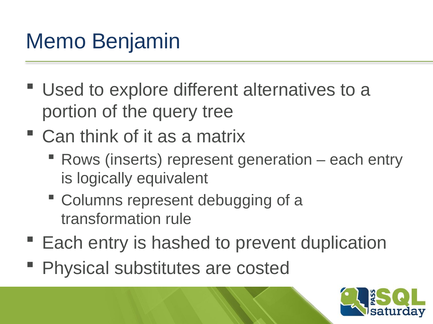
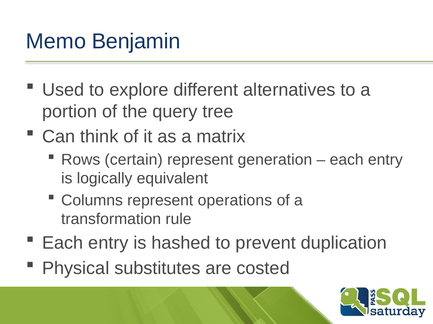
inserts: inserts -> certain (134, 160)
debugging: debugging -> operations (235, 201)
